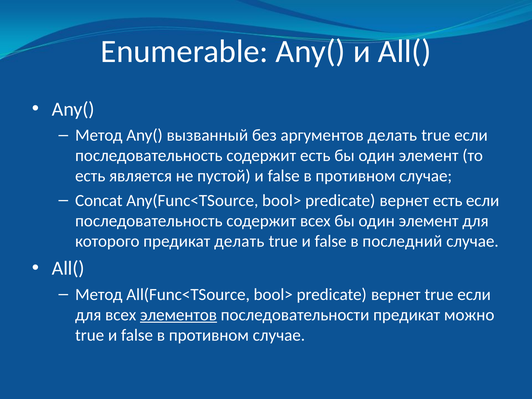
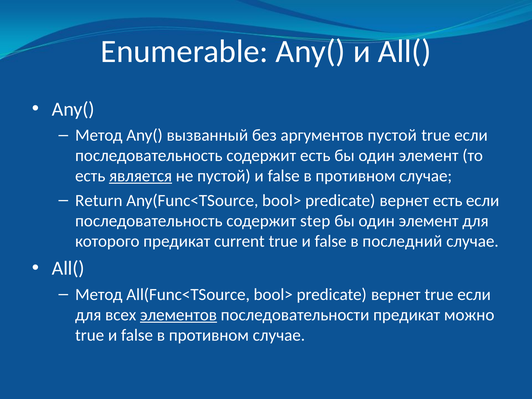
аргументов делать: делать -> пустой (392, 135)
является underline: none -> present (141, 176)
Concat: Concat -> Return (99, 201)
содержит всех: всех -> step (315, 221)
предикат делать: делать -> current (239, 241)
